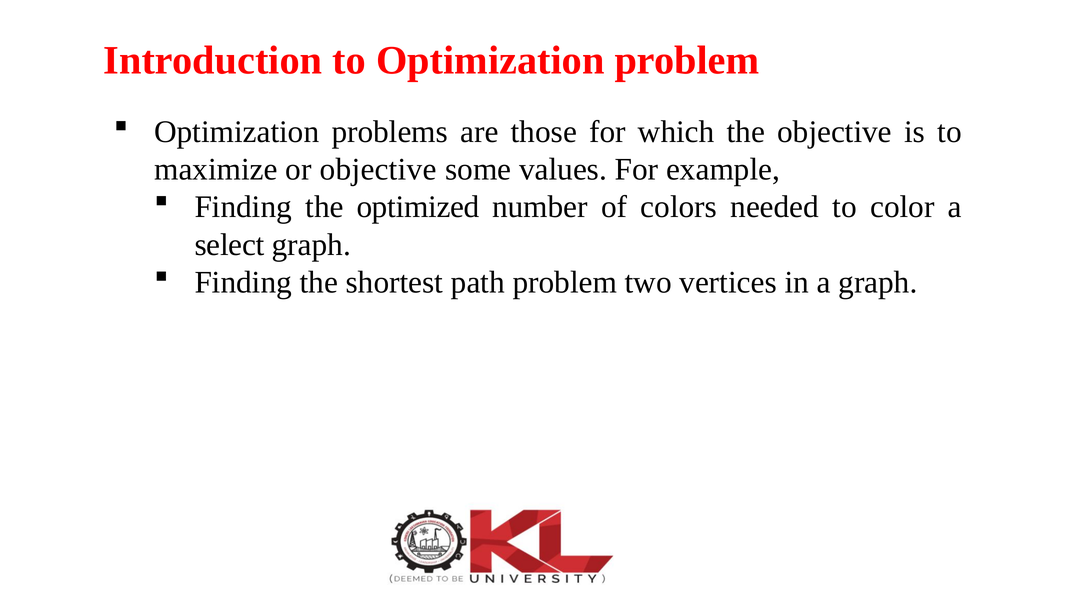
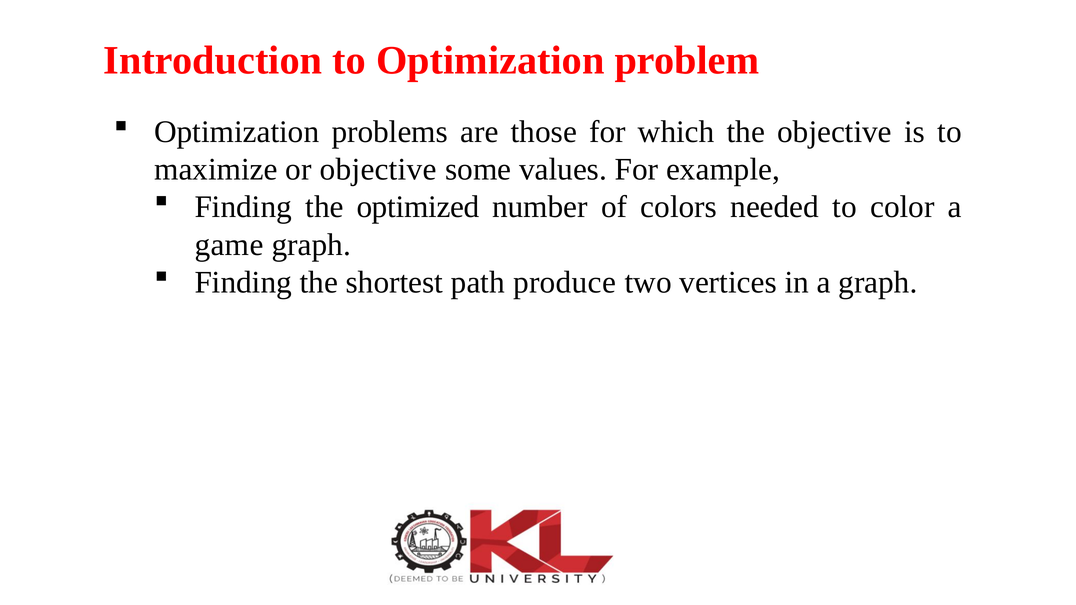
select: select -> game (229, 245)
path problem: problem -> produce (565, 283)
